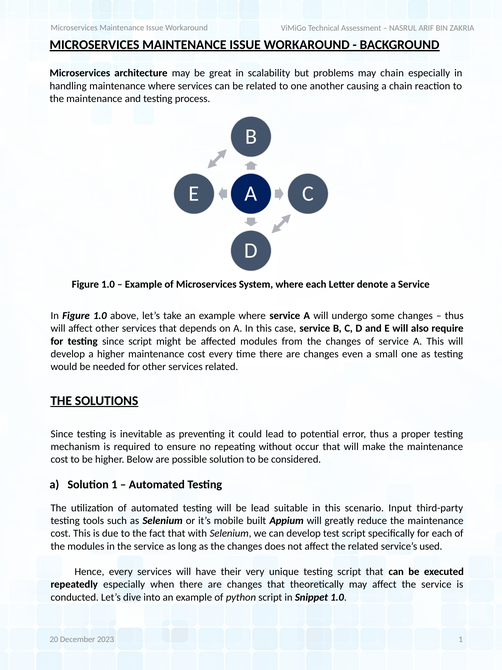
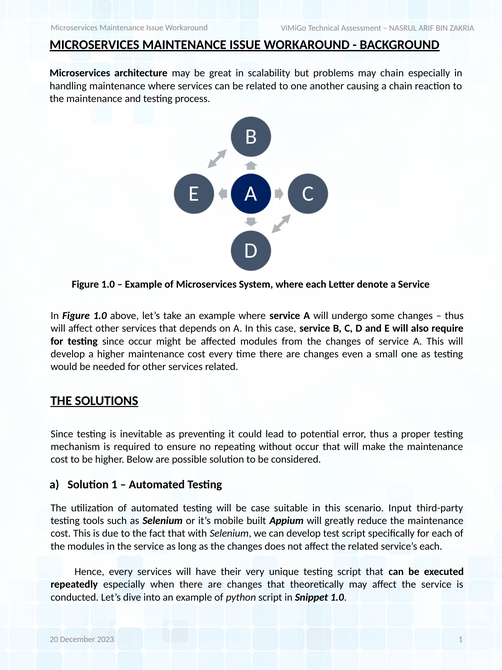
since script: script -> occur (140, 341)
be lead: lead -> case (260, 507)
service’s used: used -> each (431, 546)
